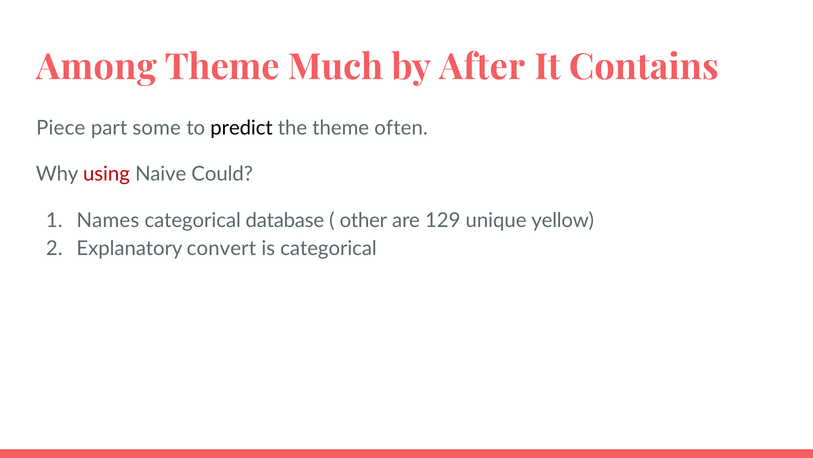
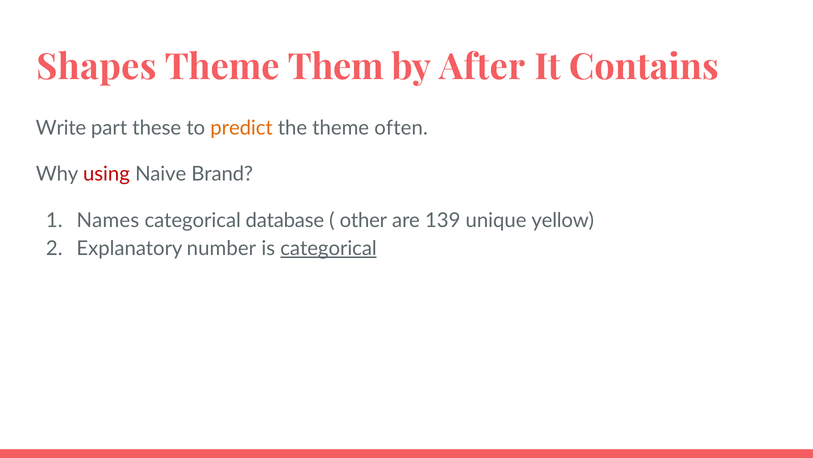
Among: Among -> Shapes (96, 67)
Much: Much -> Them (336, 67)
Piece: Piece -> Write (61, 128)
some: some -> these (157, 128)
predict colour: black -> orange (242, 128)
Could: Could -> Brand (222, 174)
129: 129 -> 139 (443, 220)
convert: convert -> number (221, 248)
categorical underline: none -> present (329, 248)
